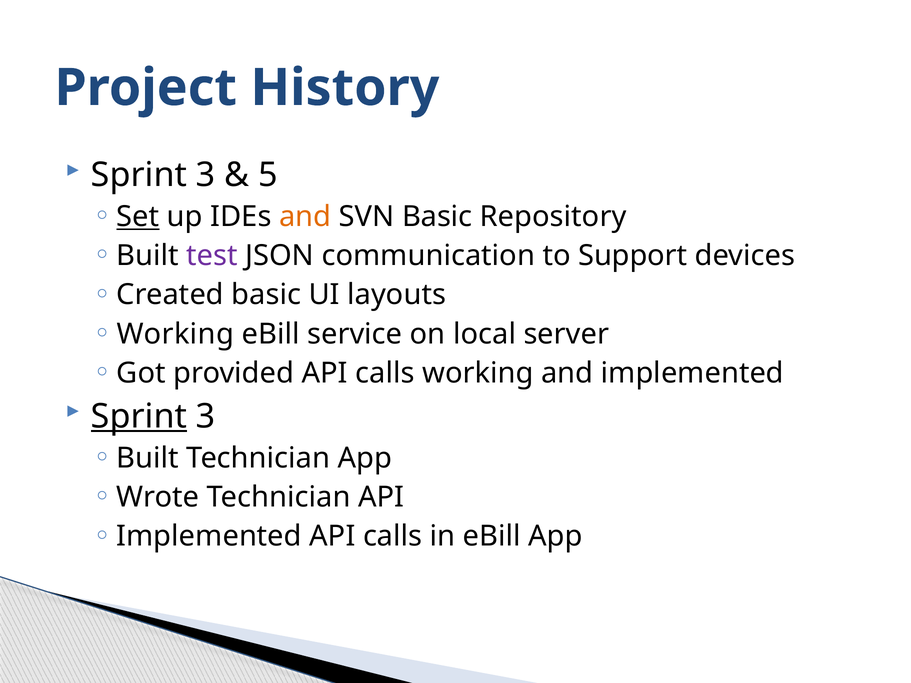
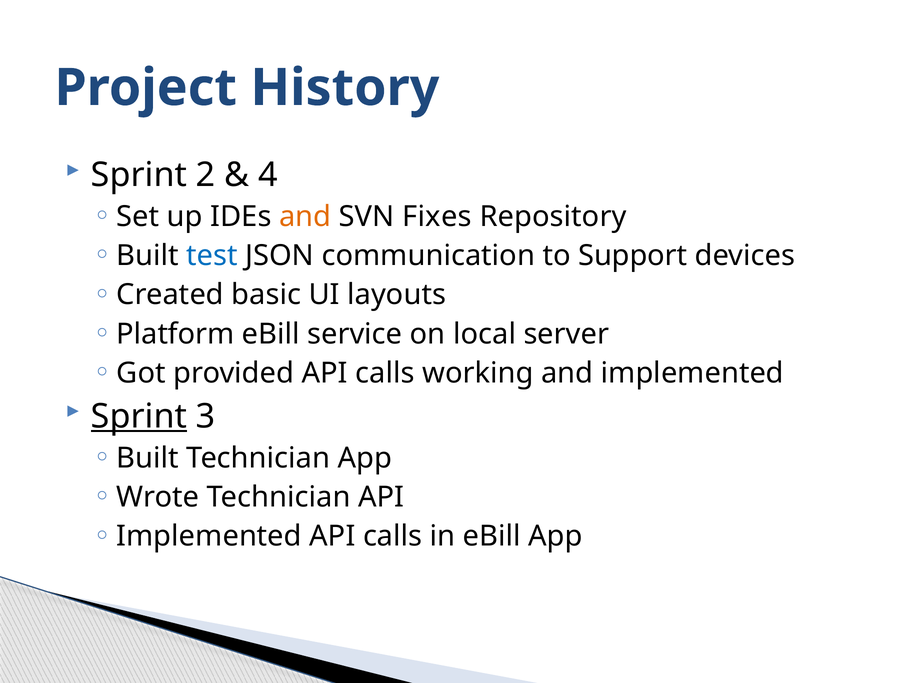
3: 3 -> 2 (206, 175)
5: 5 -> 4 (268, 175)
Set underline: present -> none (138, 217)
SVN Basic: Basic -> Fixes (437, 217)
test colour: purple -> blue (212, 256)
Working: Working -> Platform (175, 334)
